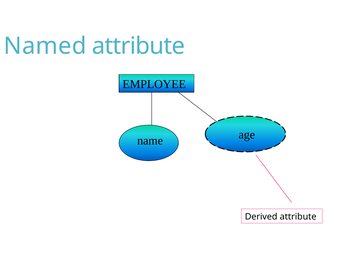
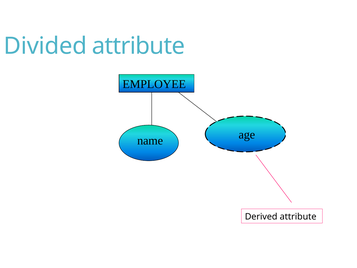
Named: Named -> Divided (45, 46)
